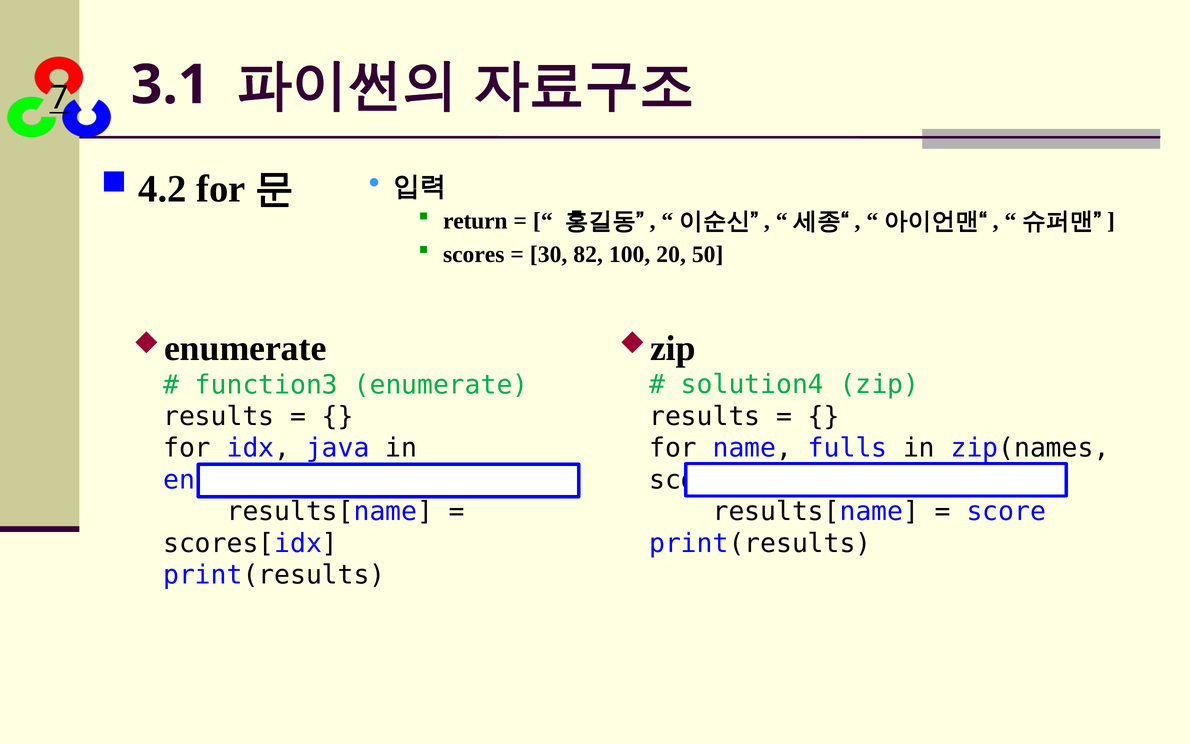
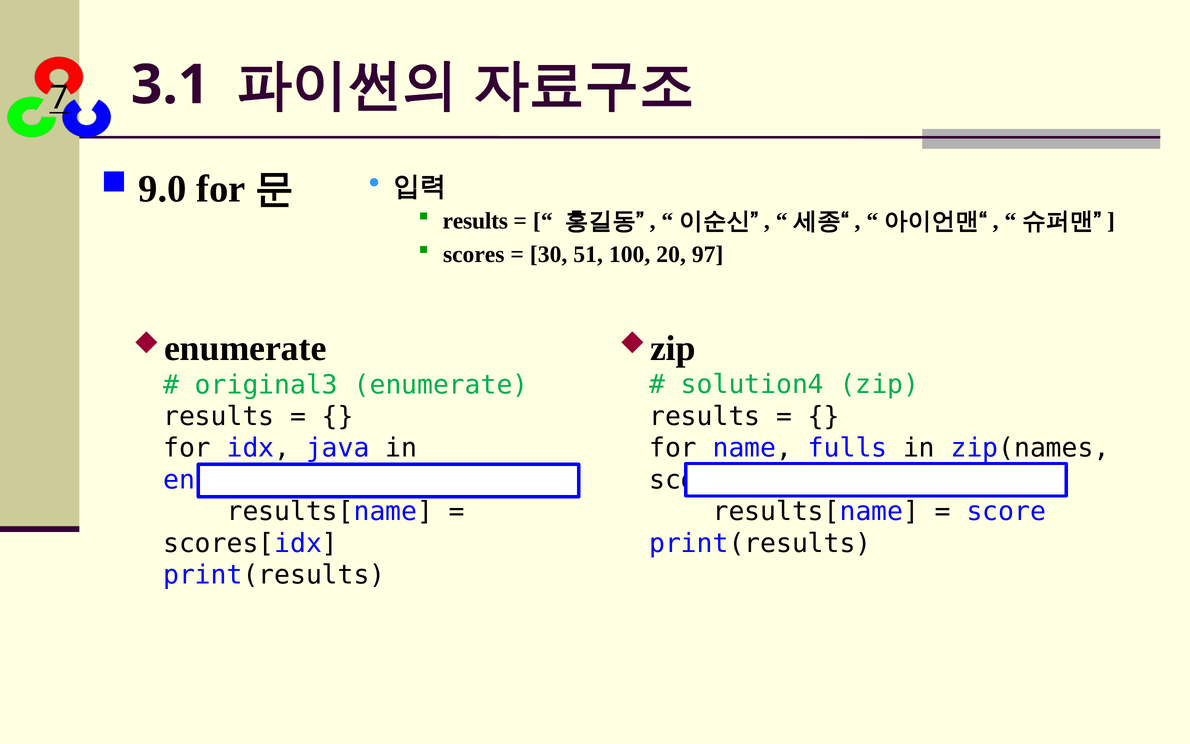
4.2: 4.2 -> 9.0 (163, 189)
return: return -> results (475, 221)
82: 82 -> 51 (588, 254)
50: 50 -> 97 (708, 254)
function3: function3 -> original3 (266, 385)
